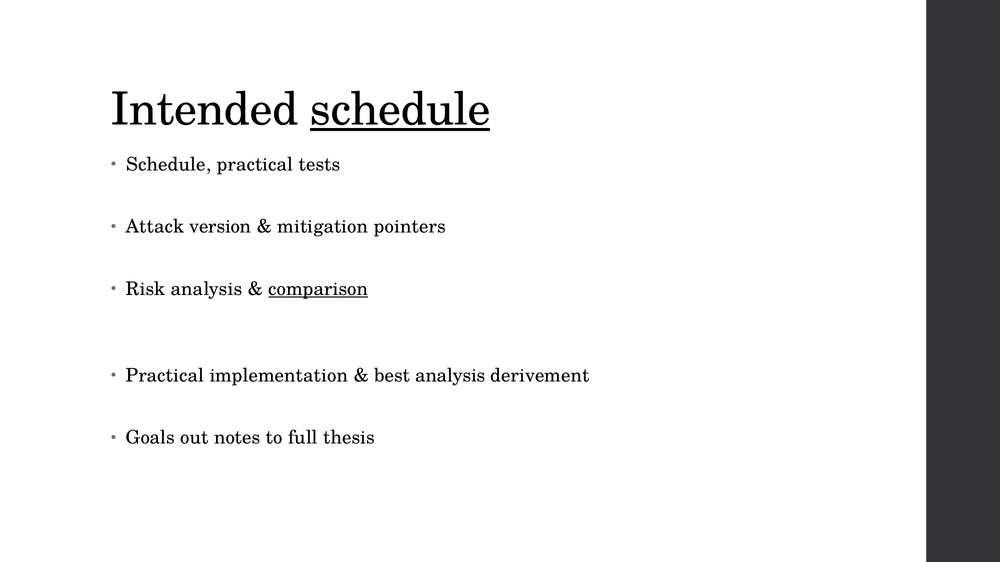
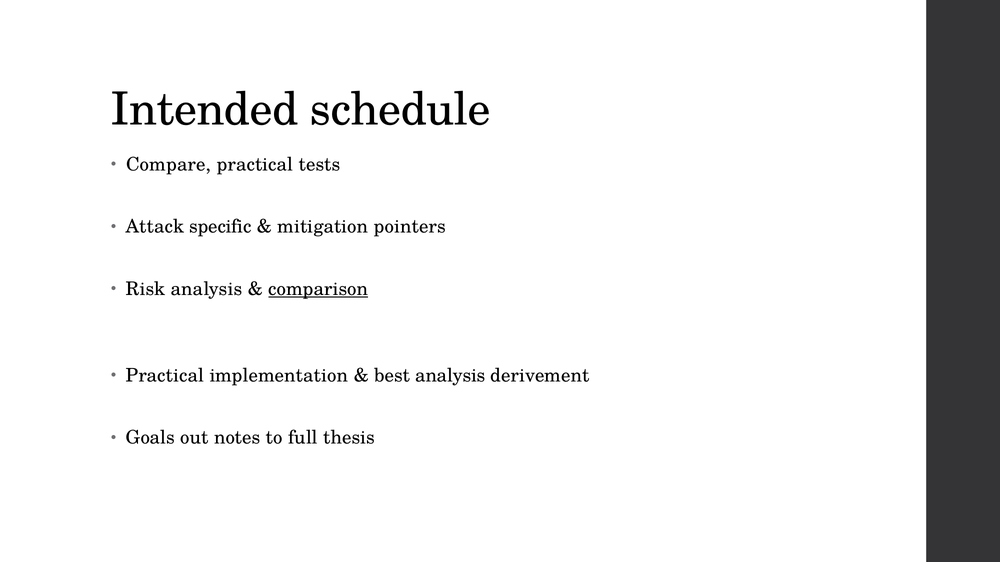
schedule underline: present -> none (400, 110)
Schedule: Schedule -> Compare (169, 165)
version: version -> specific (220, 227)
